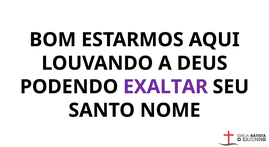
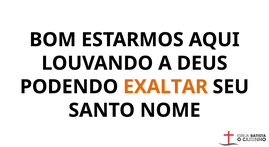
EXALTAR colour: purple -> orange (166, 86)
